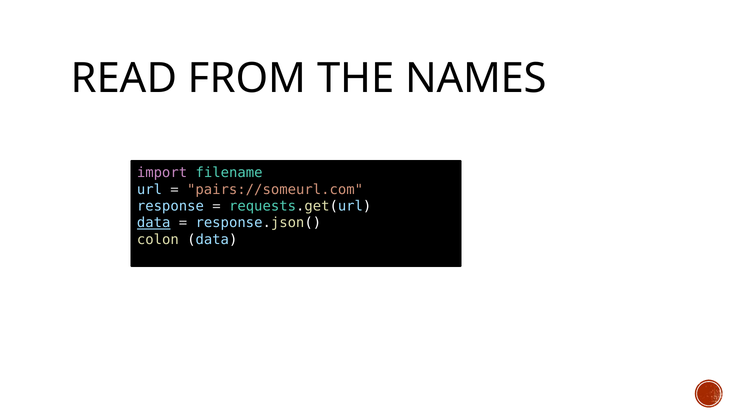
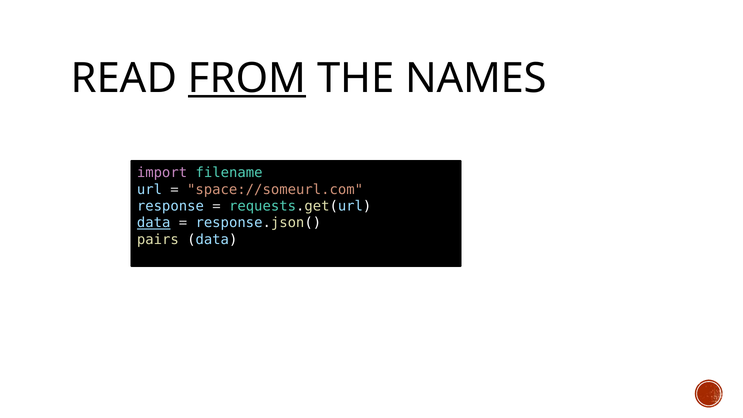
FROM underline: none -> present (247, 78)
pairs://someurl.com: pairs://someurl.com -> space://someurl.com (275, 189)
colon: colon -> pairs (158, 240)
